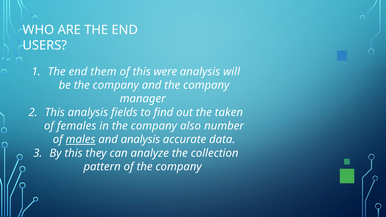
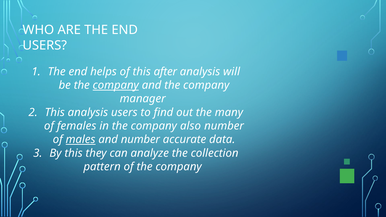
them: them -> helps (104, 72)
were: were -> after (165, 72)
company underline: none -> present (116, 85)
analysis fields: fields -> users (124, 113)
taken: taken -> many (229, 113)
and analysis: analysis -> number (140, 140)
